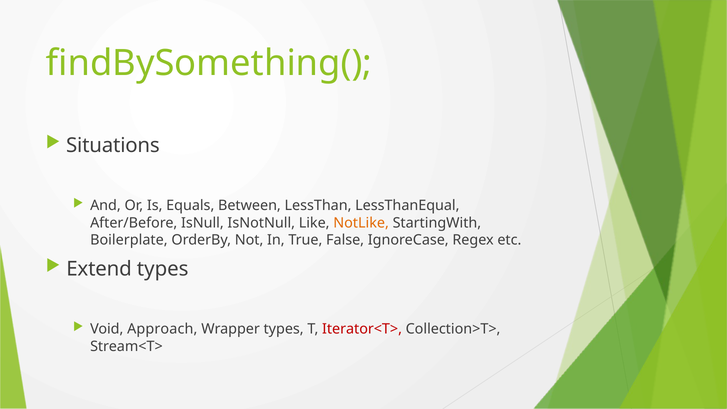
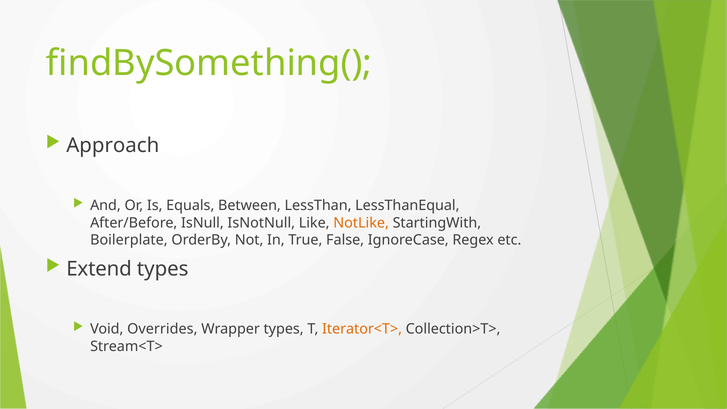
Situations: Situations -> Approach (113, 145)
Approach: Approach -> Overrides (162, 329)
Iterator<T> colour: red -> orange (362, 329)
